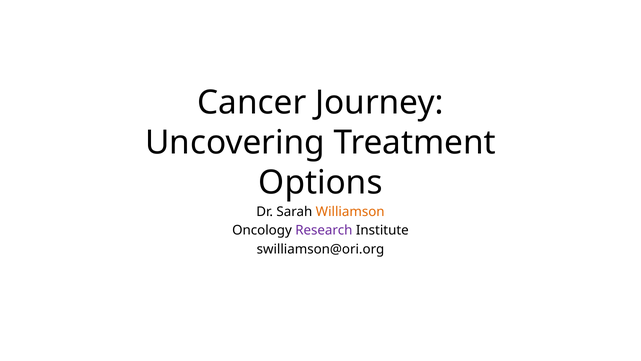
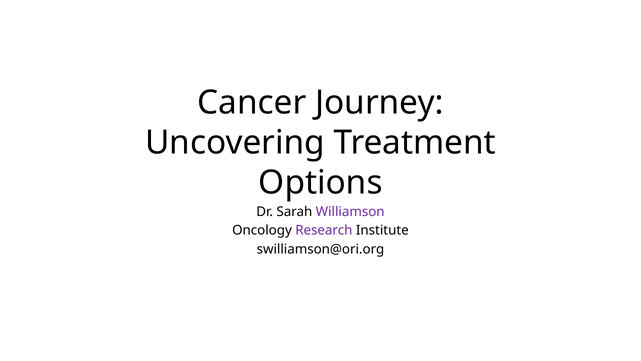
Williamson colour: orange -> purple (350, 211)
